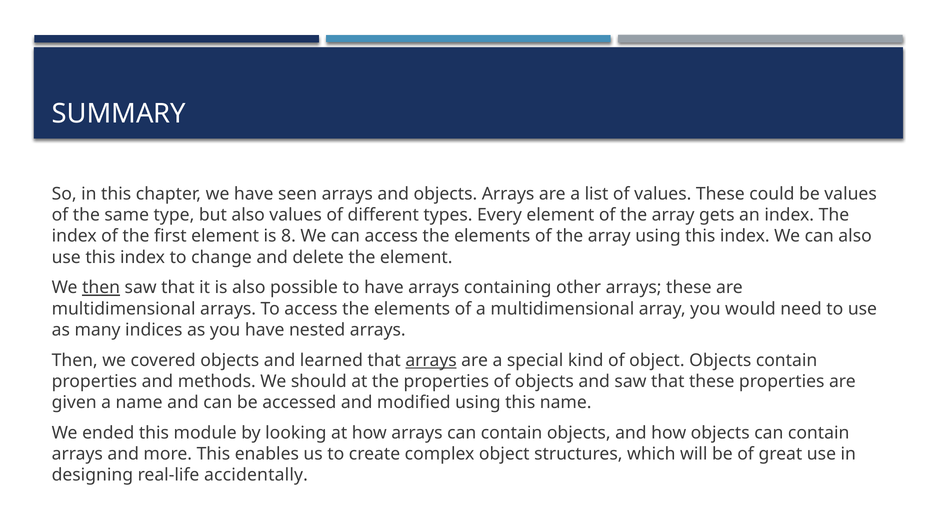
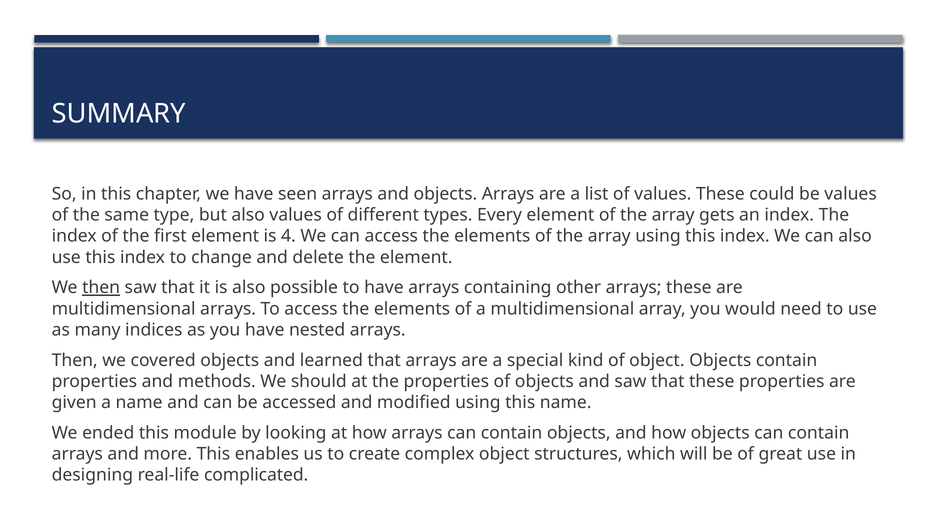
8: 8 -> 4 (288, 236)
arrays underline: present -> none (431, 360)
accidentally: accidentally -> complicated (256, 475)
